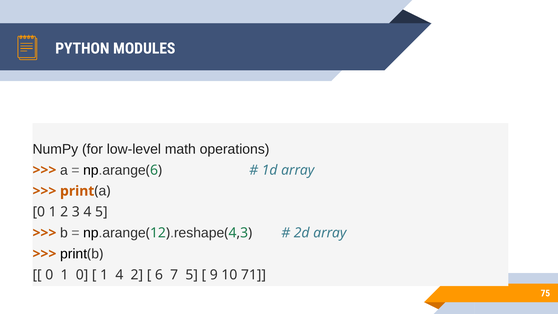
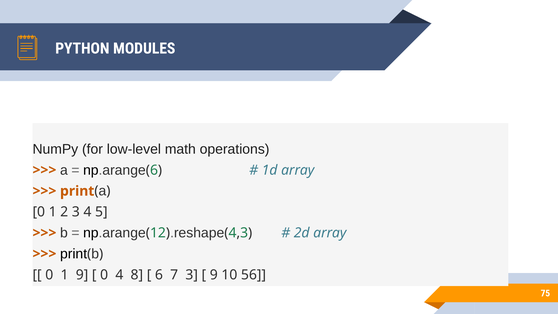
1 0: 0 -> 9 (82, 275)
1: 1 -> 0 (104, 275)
4 2: 2 -> 8 (137, 275)
7 5: 5 -> 3 (192, 275)
71: 71 -> 56 (254, 275)
